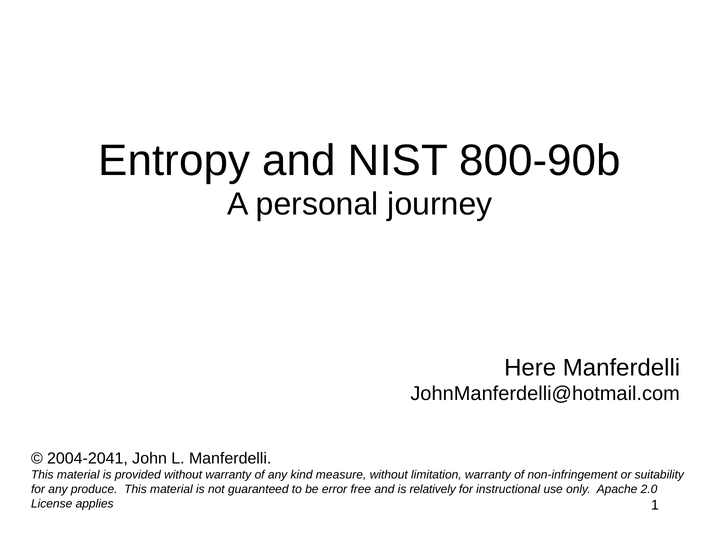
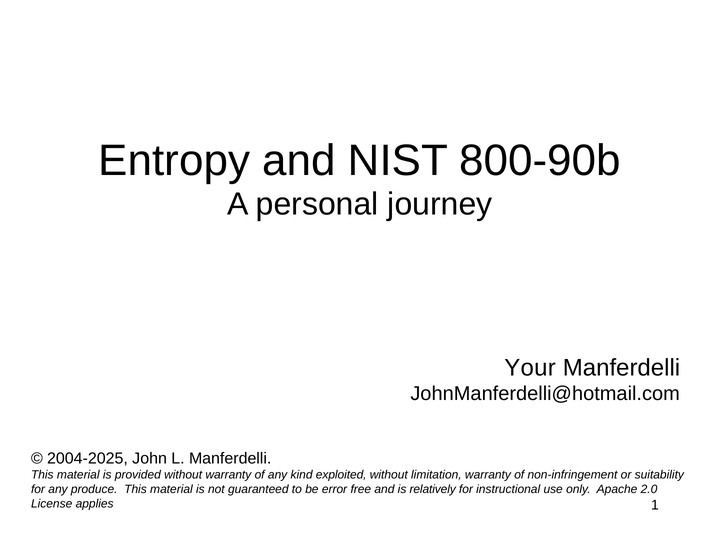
Here: Here -> Your (530, 368)
2004-2041: 2004-2041 -> 2004-2025 (87, 458)
measure: measure -> exploited (341, 475)
